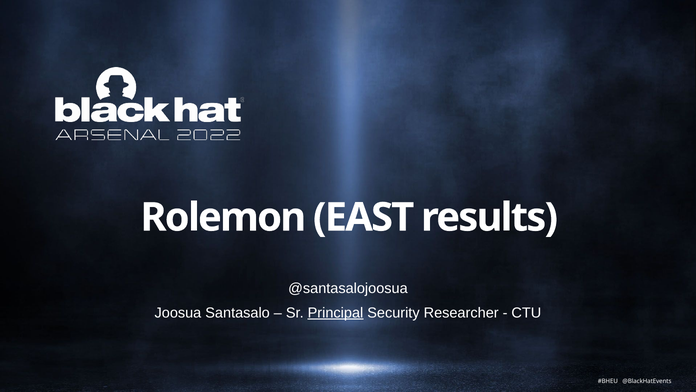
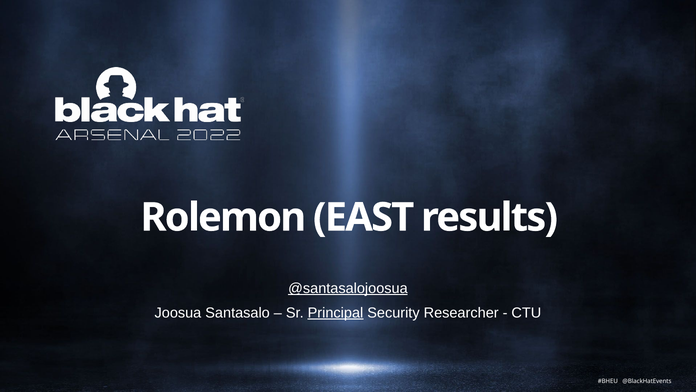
@santasalojoosua underline: none -> present (348, 288)
